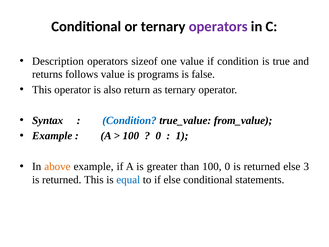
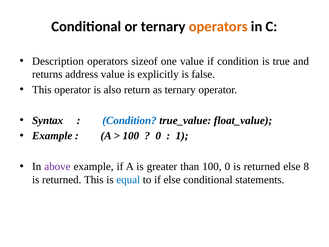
operators colour: purple -> orange (218, 27)
follows: follows -> address (82, 74)
programs: programs -> explicitly (158, 74)
from_value: from_value -> float_value (243, 120)
above colour: orange -> purple (57, 166)
3: 3 -> 8 (306, 166)
